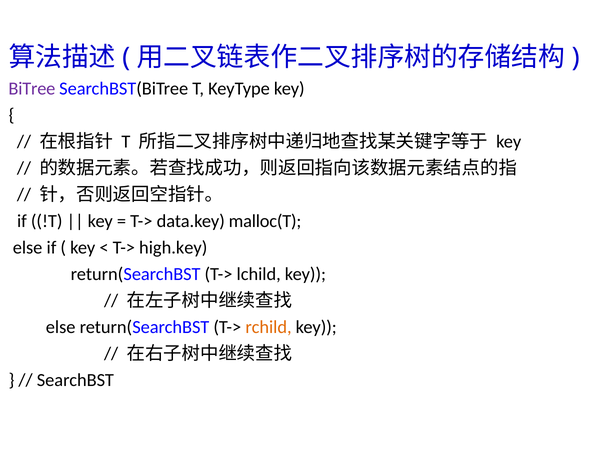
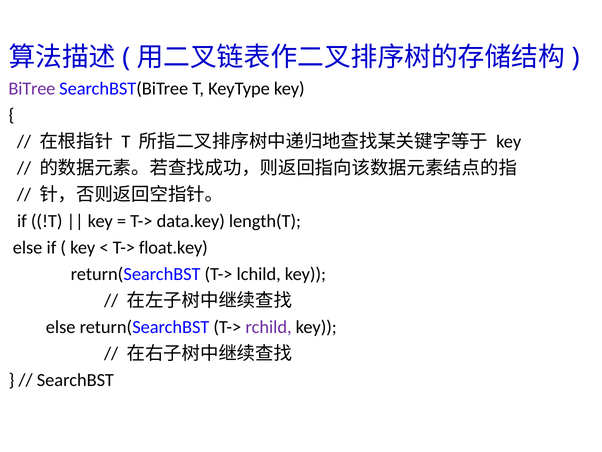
malloc(T: malloc(T -> length(T (265, 221)
high.key: high.key -> float.key (173, 247)
rchild colour: orange -> purple (268, 327)
